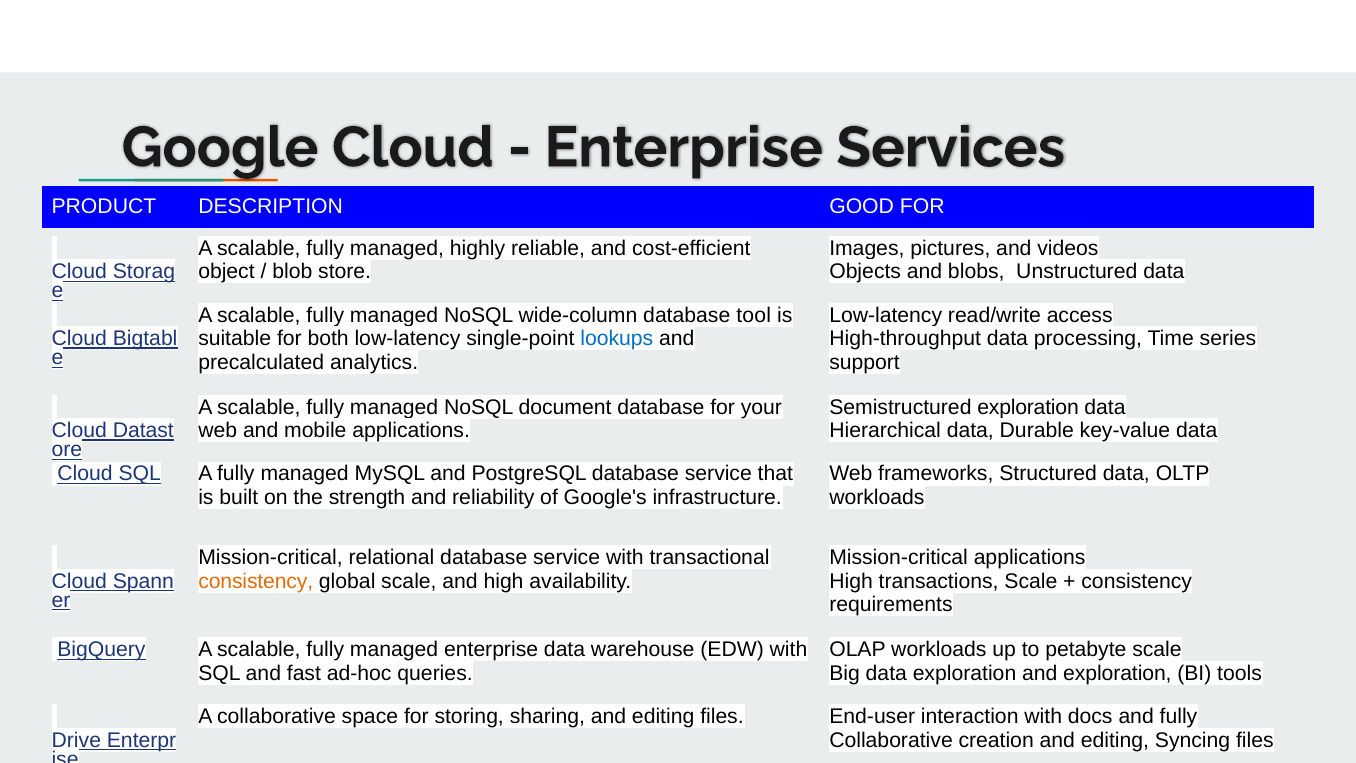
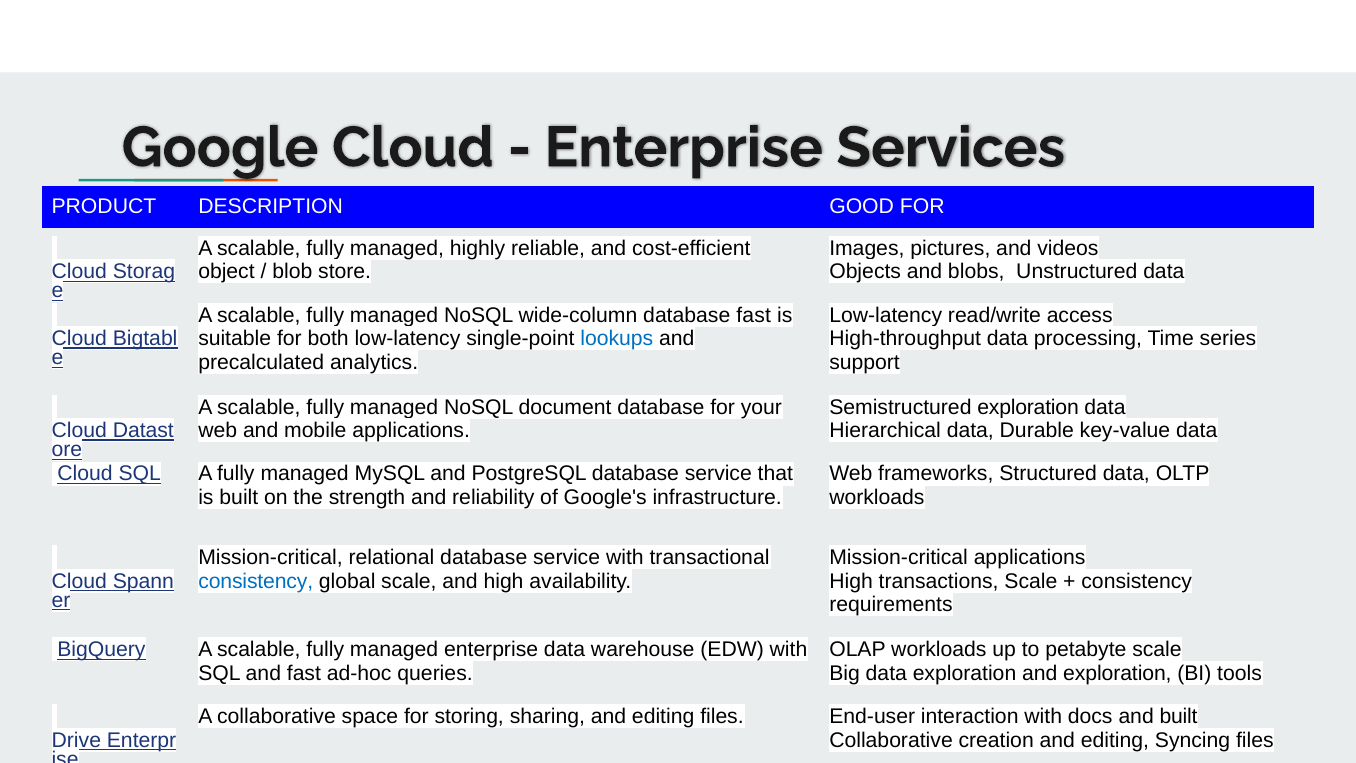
database tool: tool -> fast (754, 315)
consistency colour: orange -> blue (256, 581)
and fully: fully -> built (1179, 716)
